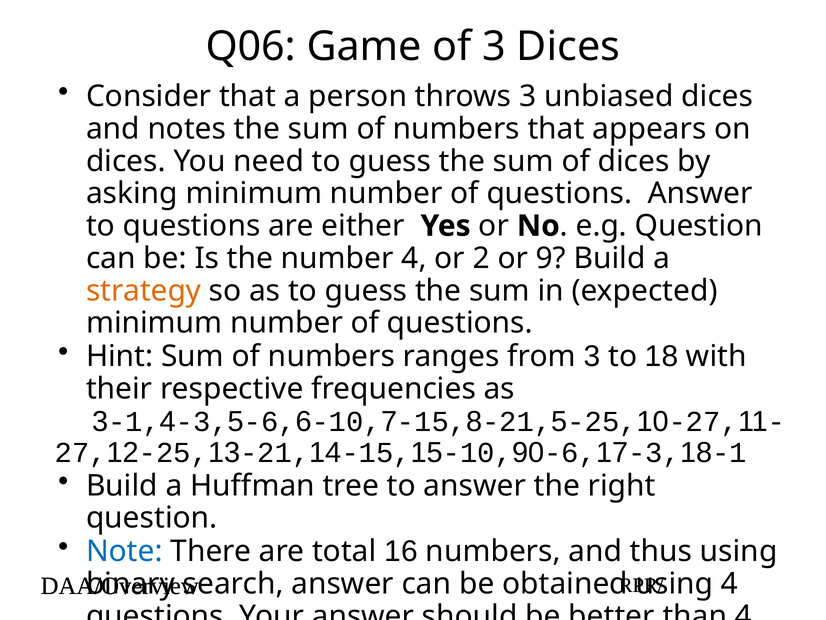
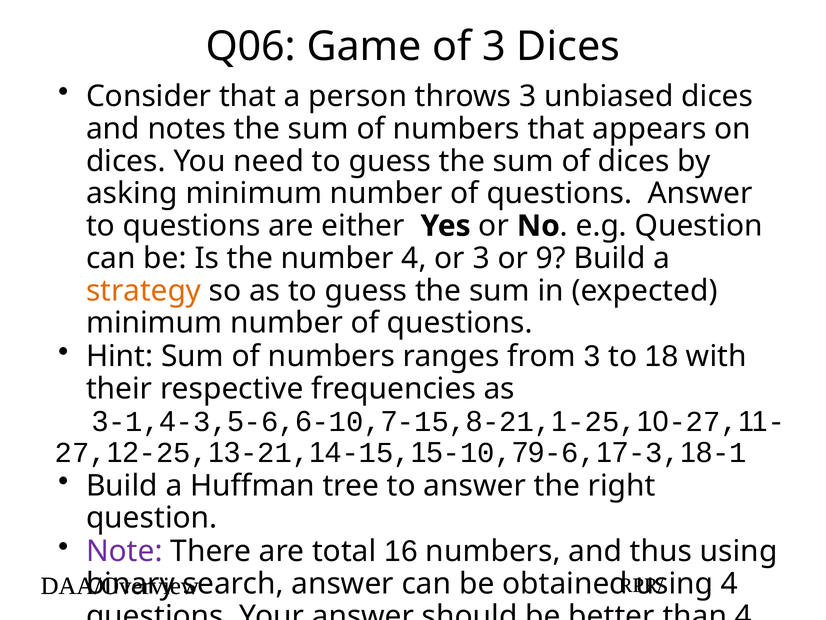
or 2: 2 -> 3 (481, 258)
5: 5 -> 1 (560, 421)
90: 90 -> 79 (528, 453)
Note colour: blue -> purple (124, 551)
